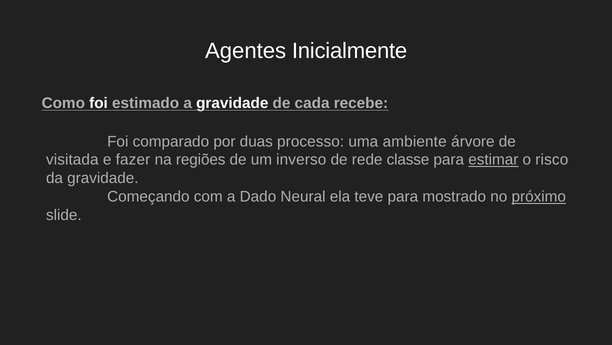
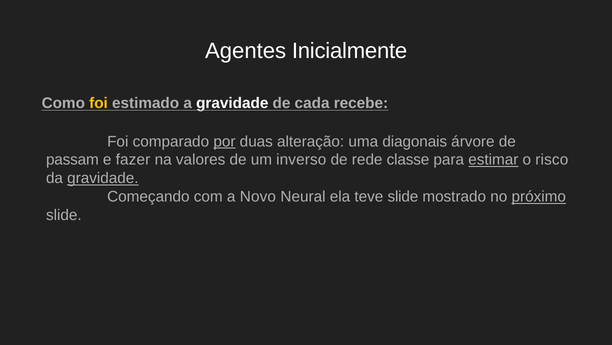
foi colour: white -> yellow (99, 103)
por underline: none -> present (224, 141)
processo: processo -> alteração (311, 141)
ambiente: ambiente -> diagonais (415, 141)
visitada: visitada -> passam (72, 160)
regiões: regiões -> valores (201, 160)
gravidade underline: none -> present (103, 178)
Dado: Dado -> Novo (258, 196)
teve para: para -> slide (403, 196)
